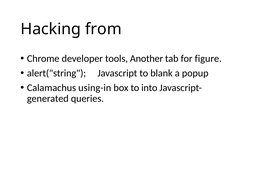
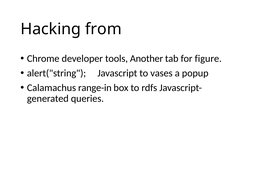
blank: blank -> vases (161, 73)
using-in: using-in -> range-in (95, 88)
into: into -> rdfs (149, 88)
